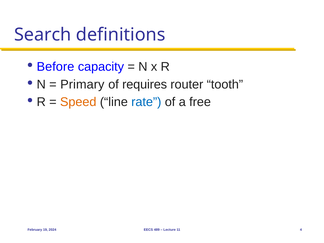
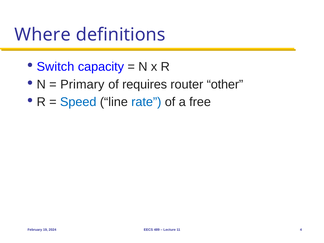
Search: Search -> Where (43, 35)
Before: Before -> Switch (55, 67)
tooth: tooth -> other (225, 84)
Speed colour: orange -> blue (78, 102)
